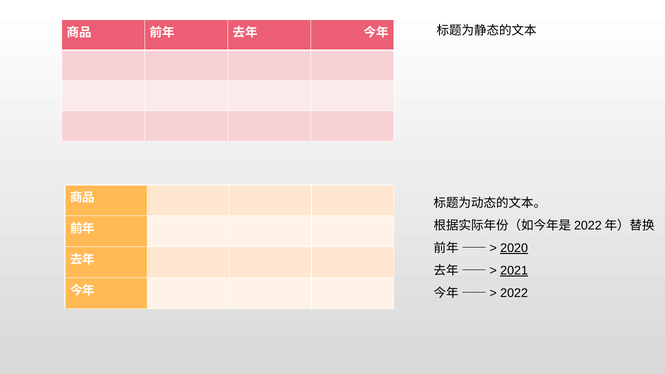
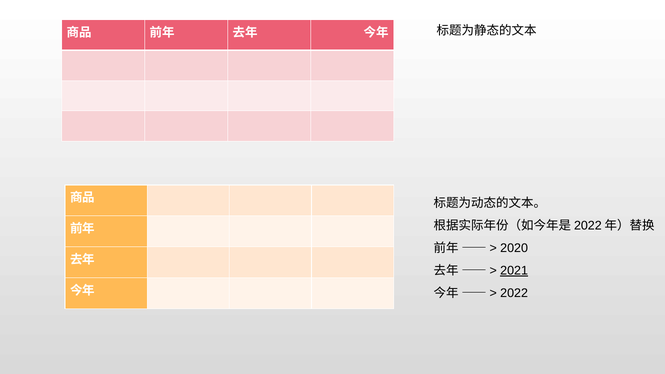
2020 underline: present -> none (514, 248)
